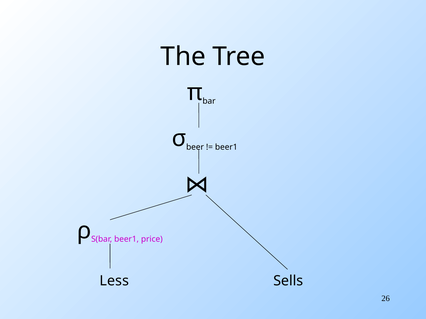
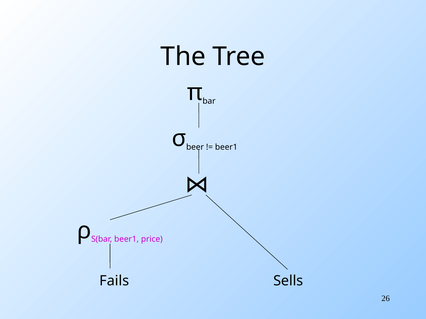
Less: Less -> Fails (114, 281)
